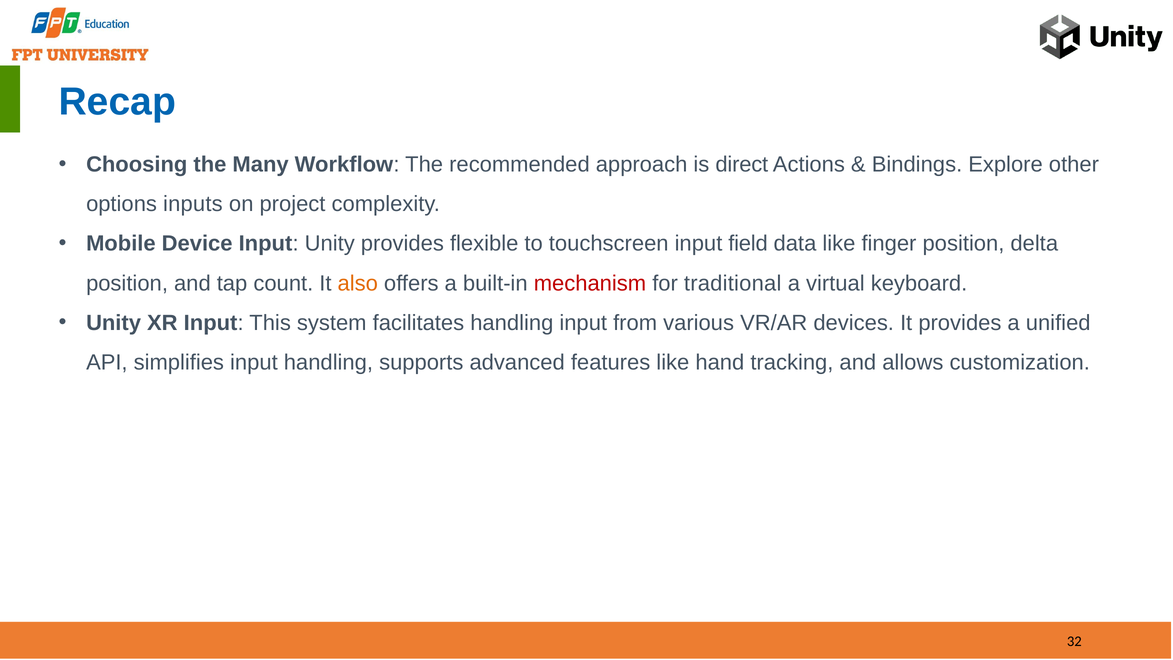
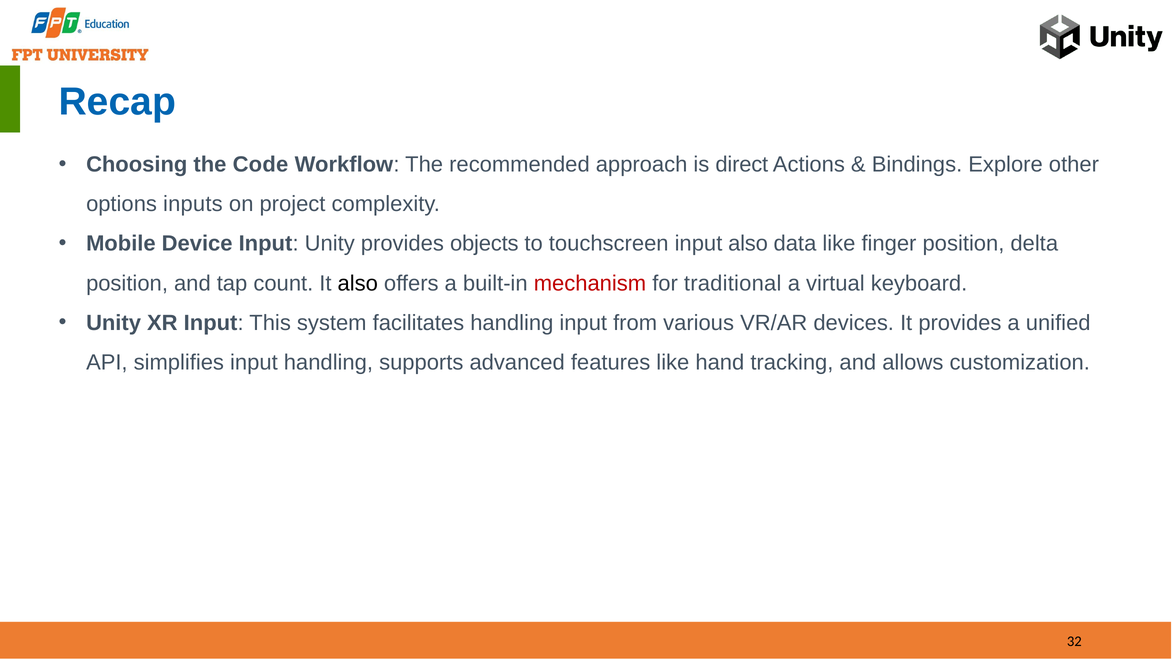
Many: Many -> Code (260, 164)
flexible: flexible -> objects (484, 244)
input field: field -> also (748, 244)
also colour: orange -> black (358, 283)
